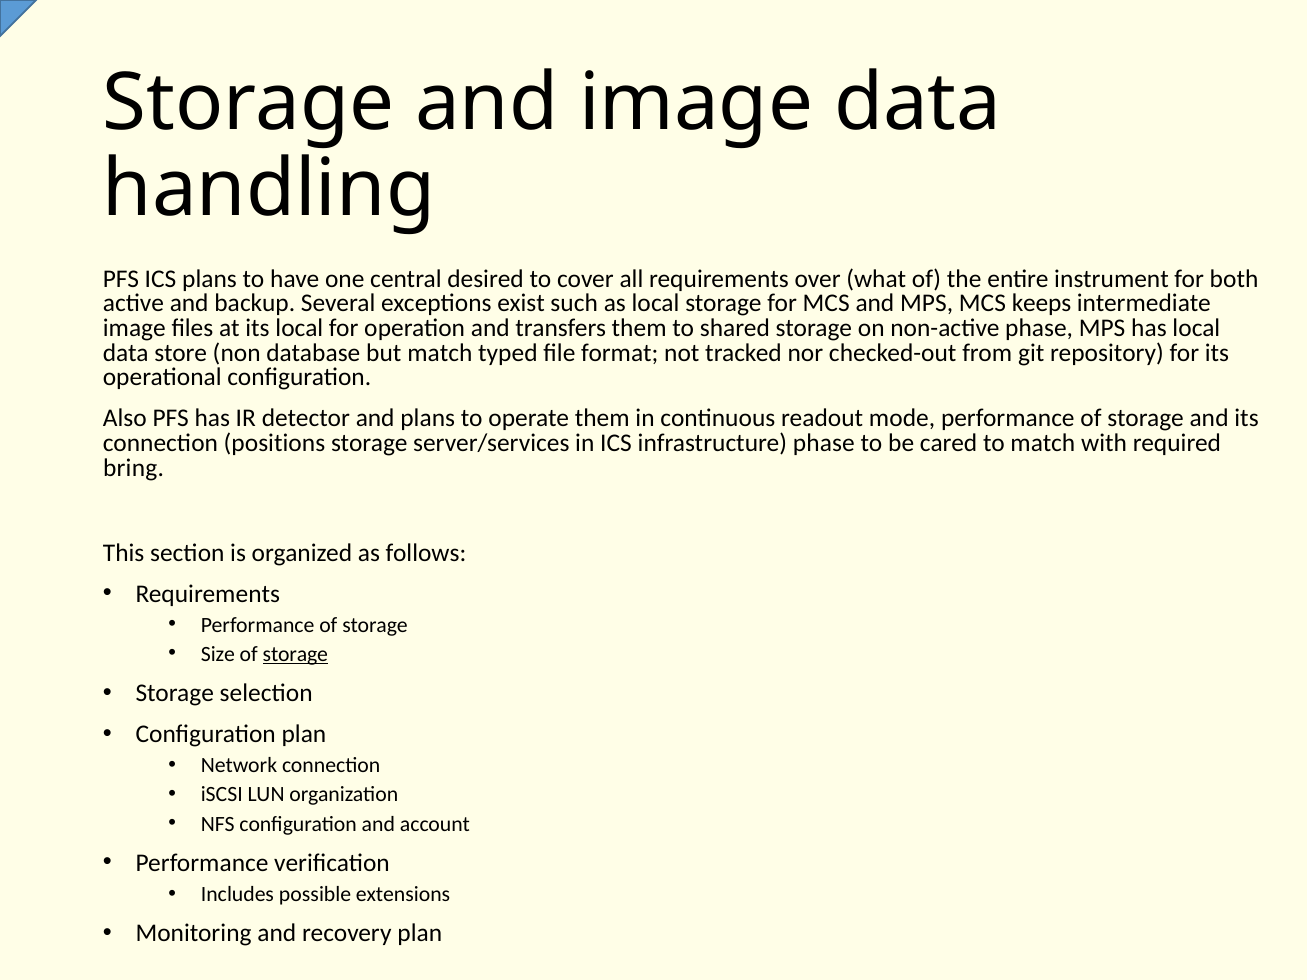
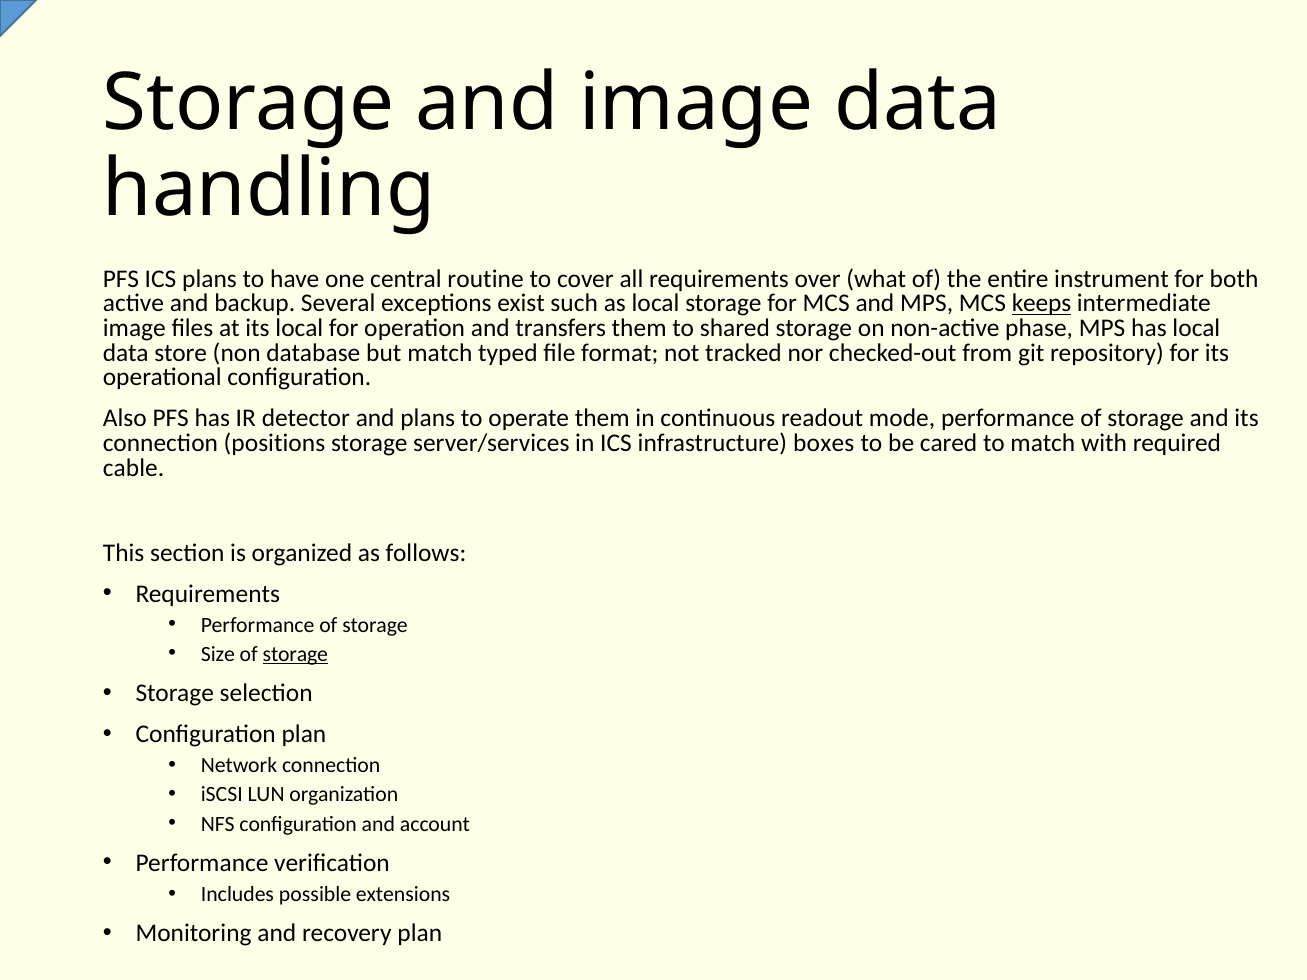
desired: desired -> routine (486, 279)
keeps underline: none -> present (1042, 304)
infrastructure phase: phase -> boxes (824, 443)
bring: bring -> cable (134, 468)
